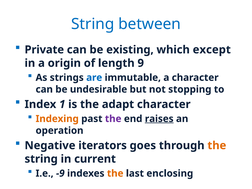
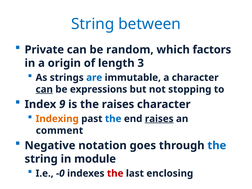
existing: existing -> random (130, 50)
except: except -> factors (212, 50)
9: 9 -> 3 (141, 63)
can underline: none -> present (44, 89)
undesirable: undesirable -> expressions (99, 89)
1: 1 -> 9 (62, 104)
the adapt: adapt -> raises (118, 104)
the colour: purple -> blue (113, 119)
operation: operation -> comment (59, 131)
iterators: iterators -> notation (103, 145)
the colour: orange -> blue (217, 145)
current: current -> module (95, 159)
-9: -9 -> -0 (60, 173)
the colour: orange -> red (115, 173)
